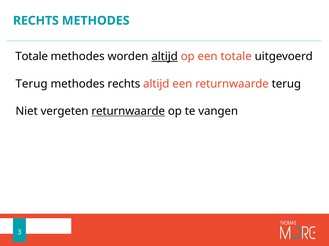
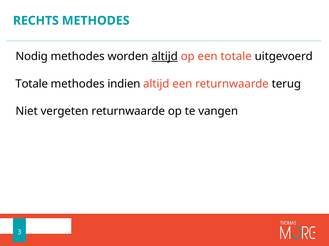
Totale: Totale -> Nodig (32, 57)
Terug: Terug -> Totale (32, 84)
methodes rechts: rechts -> indien (124, 84)
returnwaarde underline: present -> none (128, 111)
